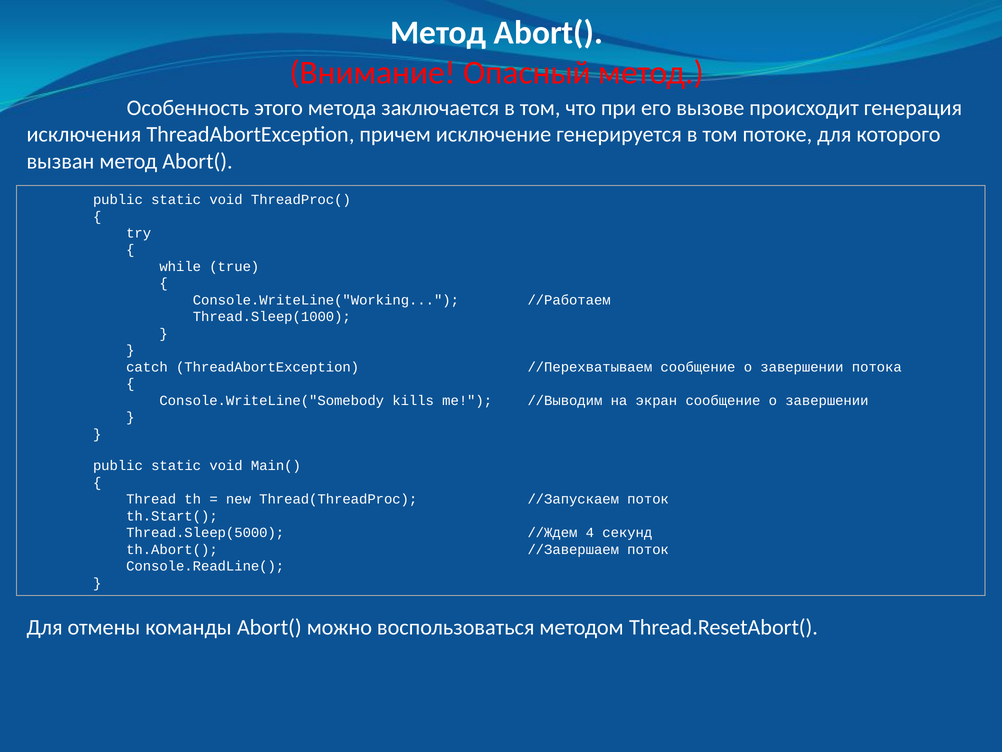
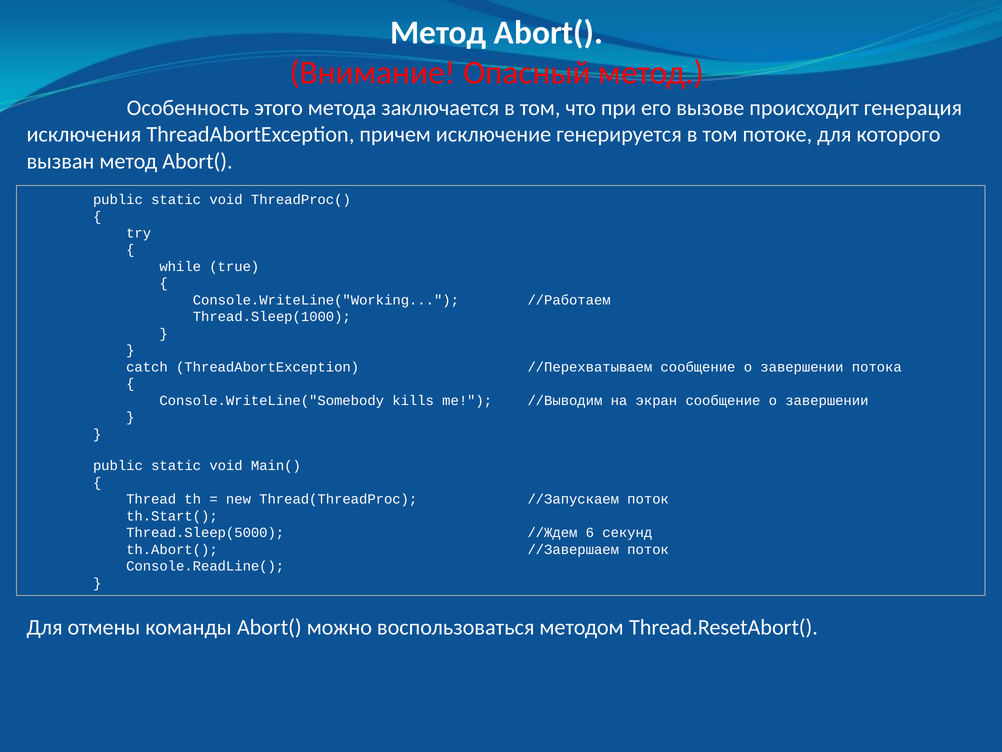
4: 4 -> 6 (590, 532)
